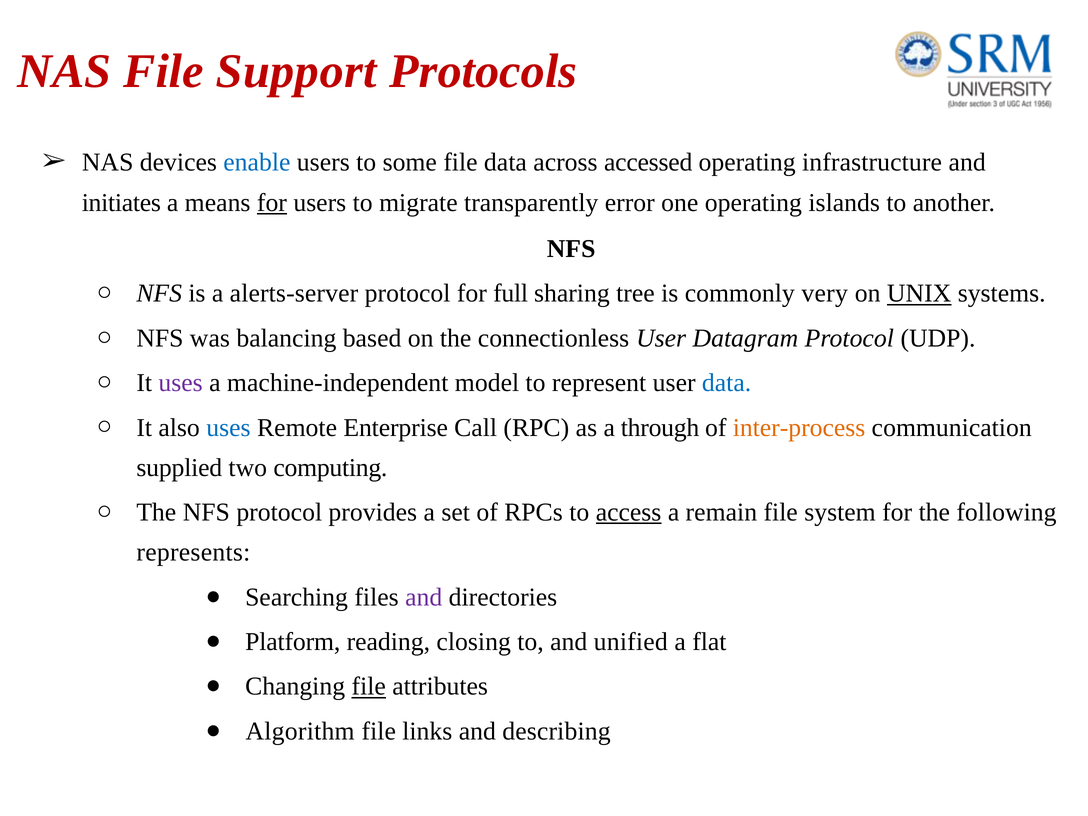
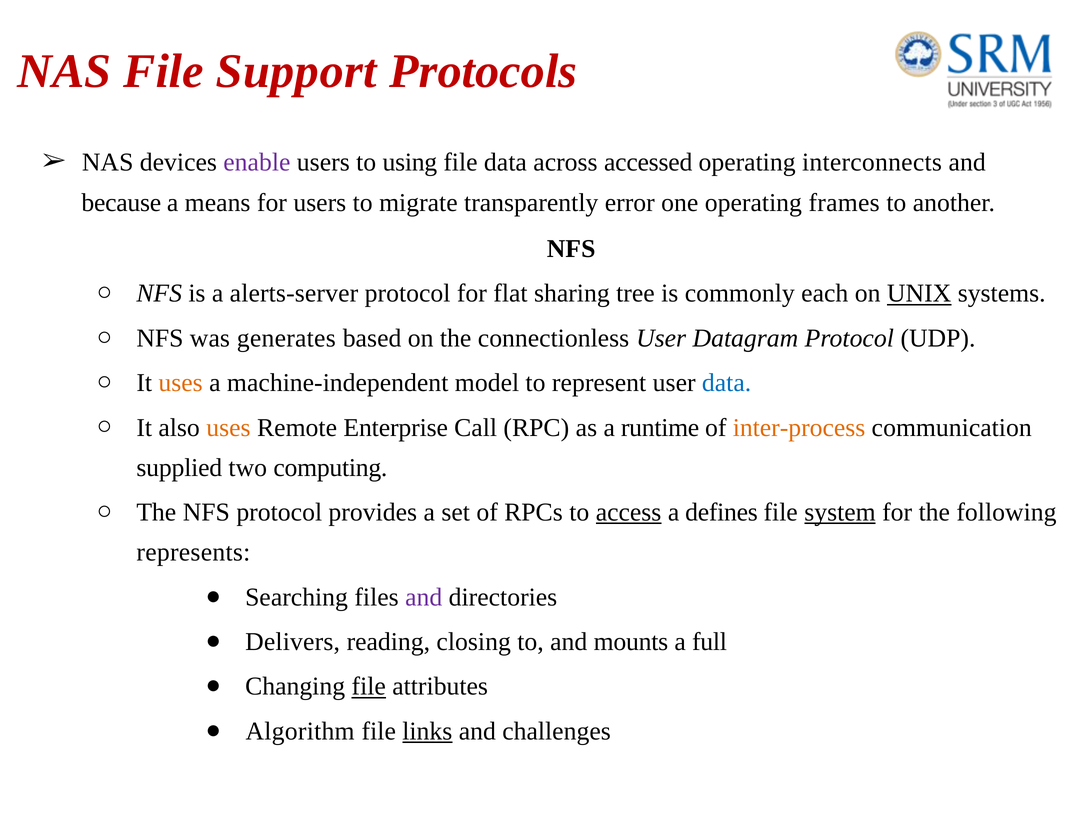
enable colour: blue -> purple (257, 163)
some: some -> using (410, 163)
infrastructure: infrastructure -> interconnects (872, 163)
initiates: initiates -> because (121, 203)
for underline: present -> none (272, 203)
islands: islands -> frames (844, 203)
full: full -> flat (510, 294)
very: very -> each (825, 294)
balancing: balancing -> generates (286, 338)
uses colour: purple -> orange (181, 383)
uses colour: blue -> orange (228, 428)
through: through -> runtime (660, 428)
remain: remain -> defines (722, 512)
system underline: none -> present (840, 512)
Platform: Platform -> Delivers (293, 642)
unified: unified -> mounts (631, 642)
flat: flat -> full (709, 642)
links underline: none -> present (427, 731)
describing: describing -> challenges (557, 731)
